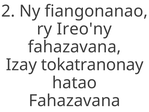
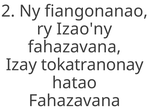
Ireo'ny: Ireo'ny -> Izao'ny (84, 29)
